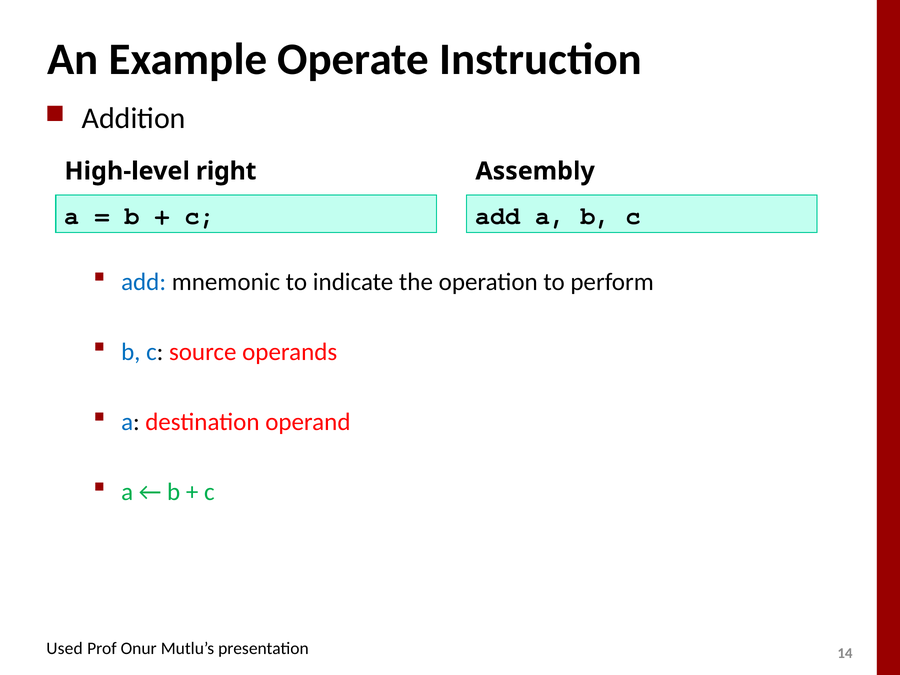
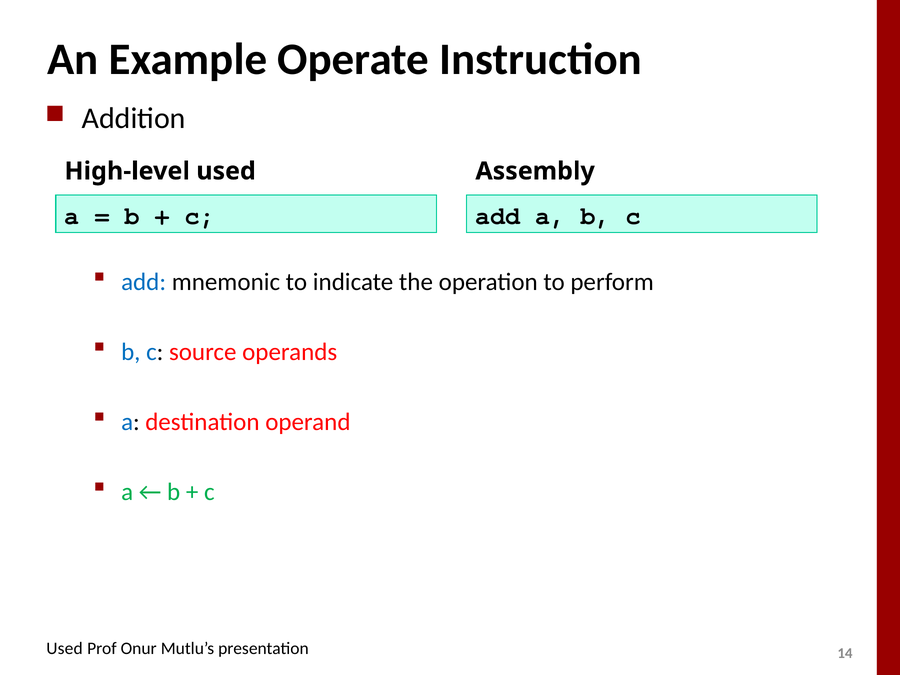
High-level right: right -> used (226, 171)
